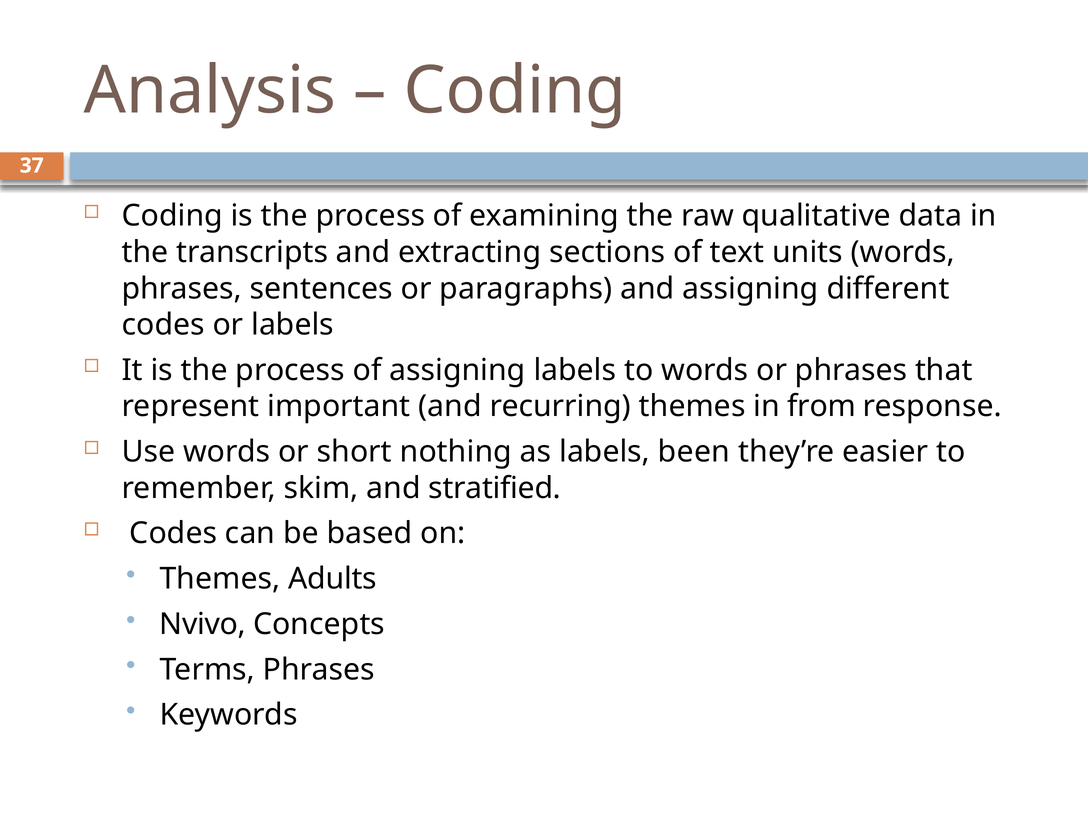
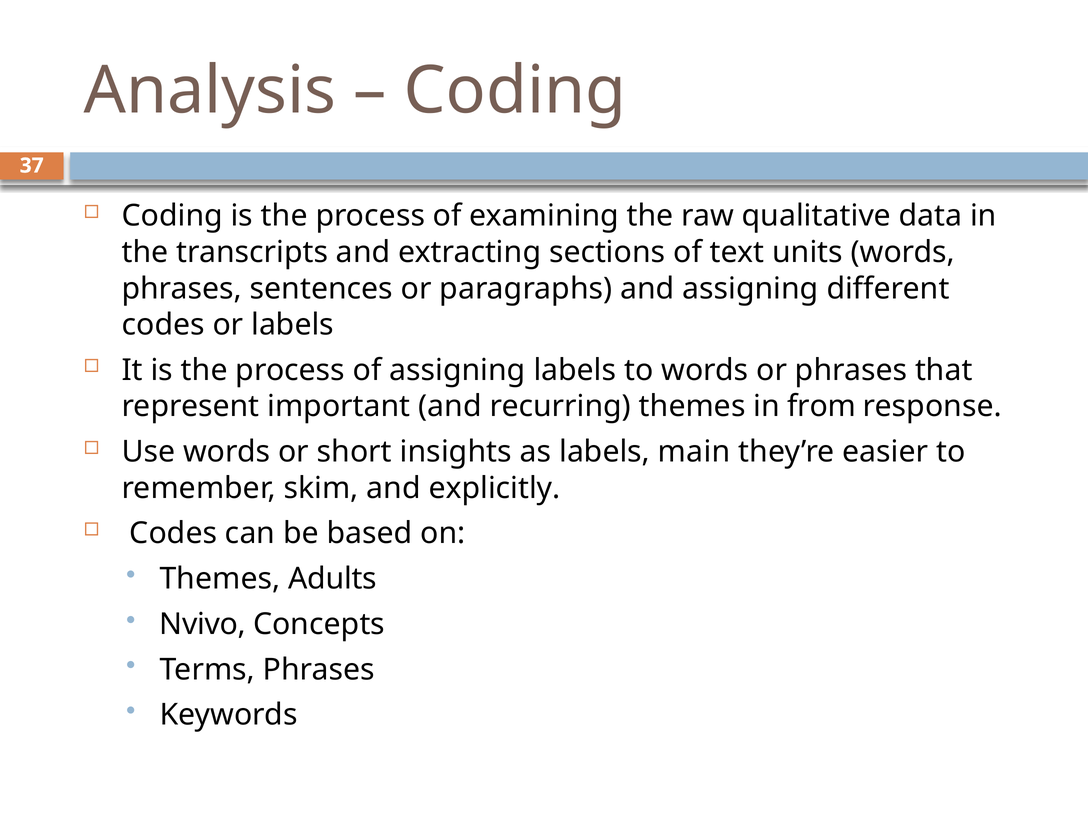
nothing: nothing -> insights (456, 452)
been: been -> main (694, 452)
stratified: stratified -> explicitly (495, 488)
